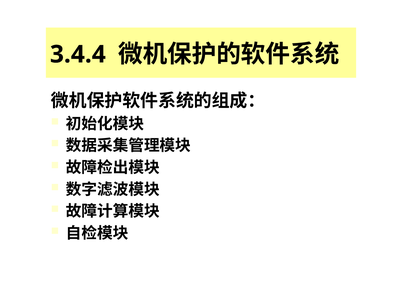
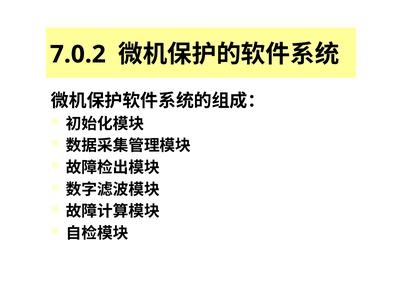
3.4.4: 3.4.4 -> 7.0.2 (78, 54)
